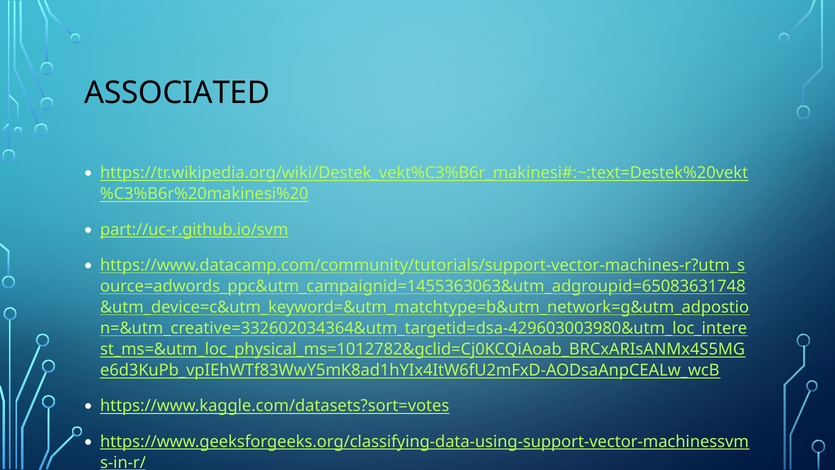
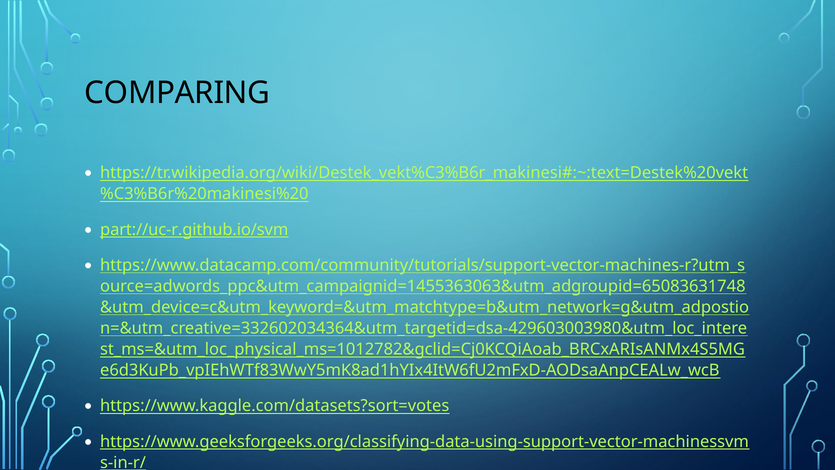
ASSOCIATED: ASSOCIATED -> COMPARING (177, 93)
